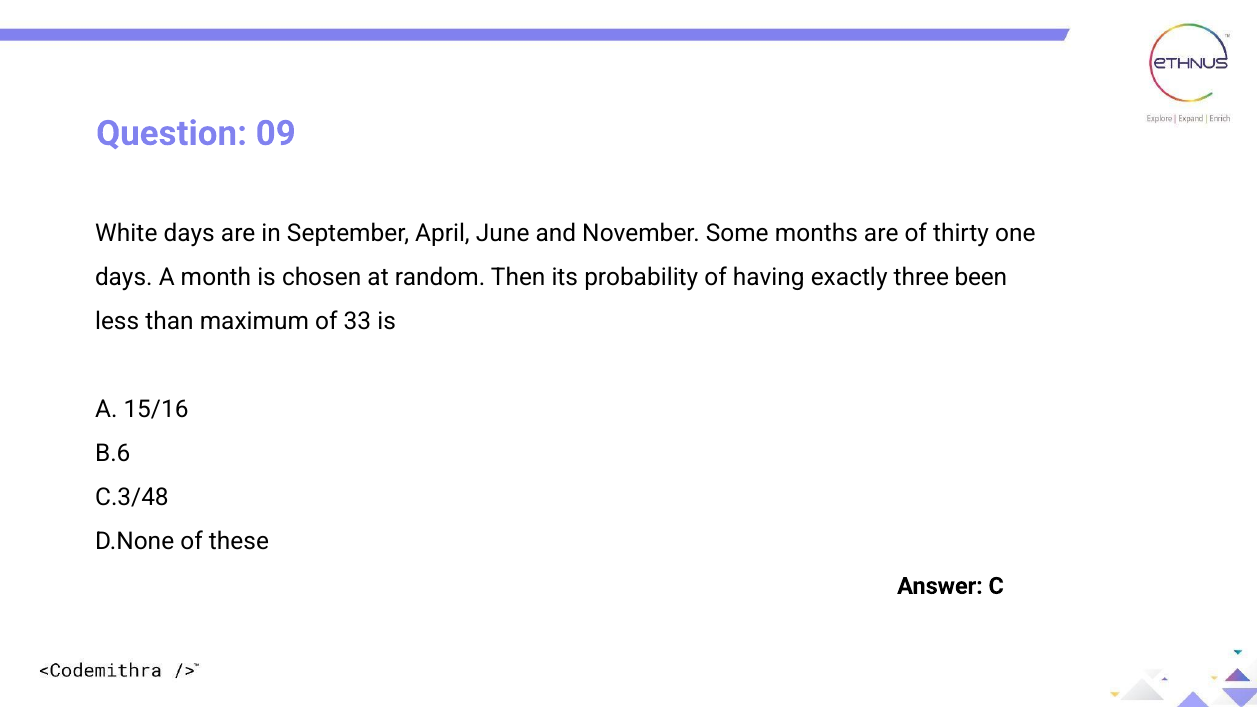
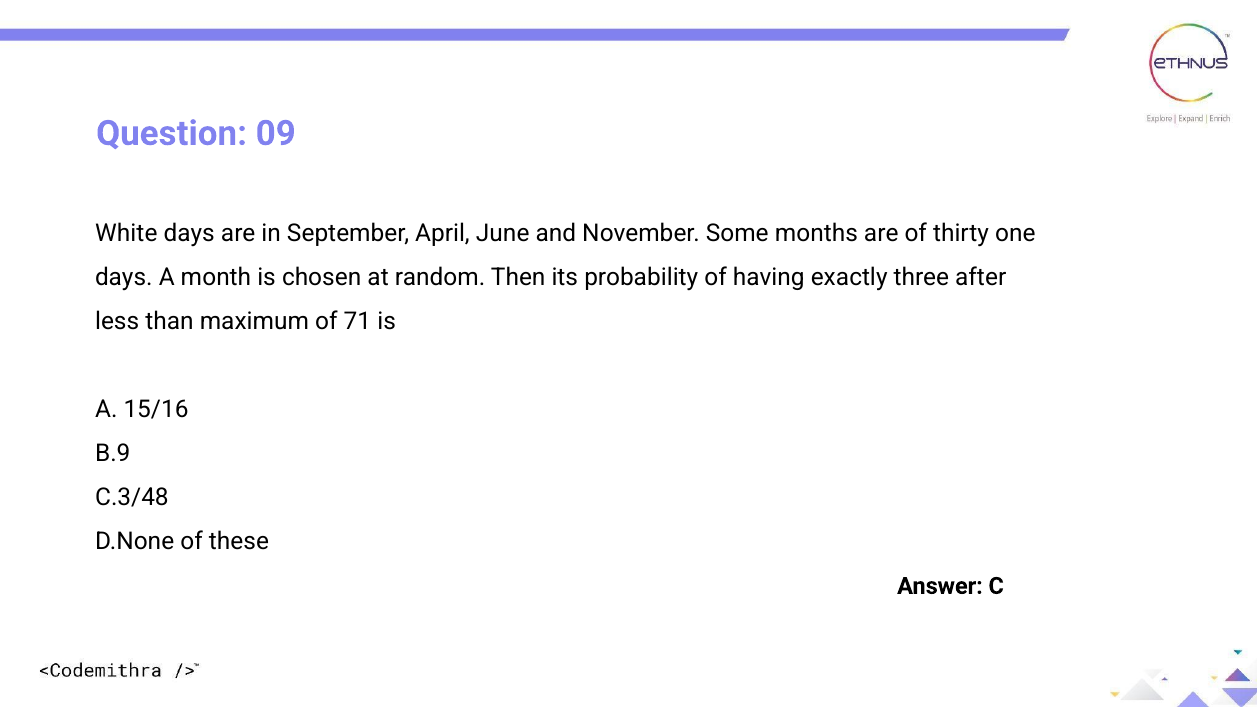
been: been -> after (981, 278)
33: 33 -> 71 (357, 322)
B.6: B.6 -> B.9 (113, 454)
